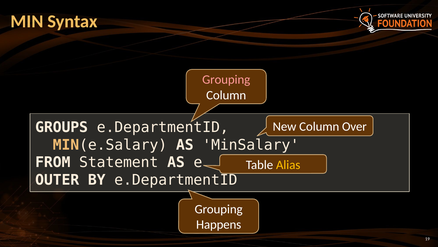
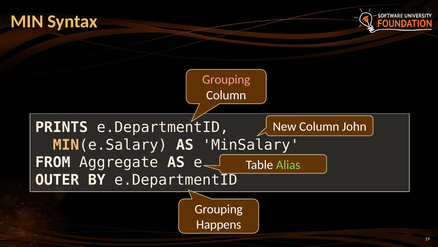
GROUPS: GROUPS -> PRINTS (62, 127)
Over: Over -> John (354, 126)
Statement: Statement -> Aggregate (119, 162)
Alias colour: yellow -> light green (288, 164)
